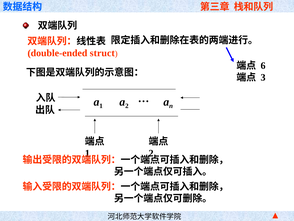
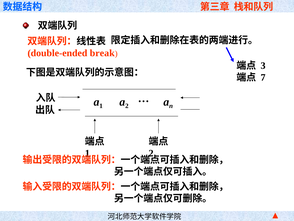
struct: struct -> break (102, 53)
6: 6 -> 3 (263, 66)
3: 3 -> 7 (263, 77)
